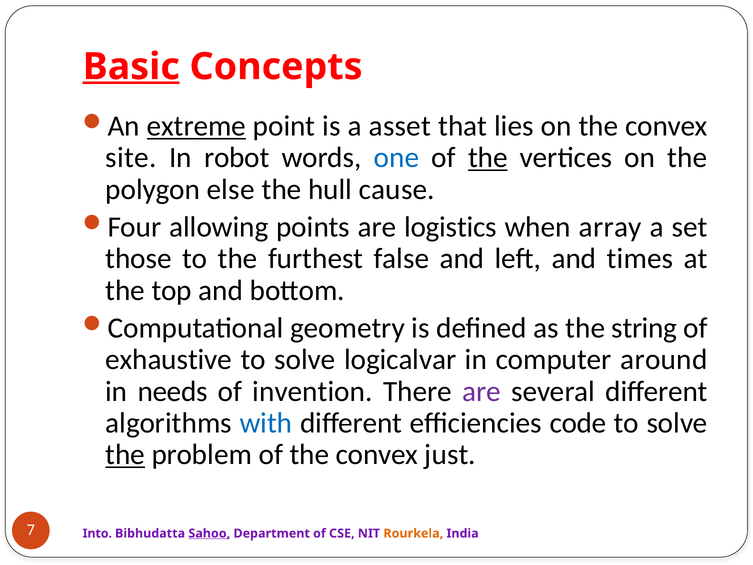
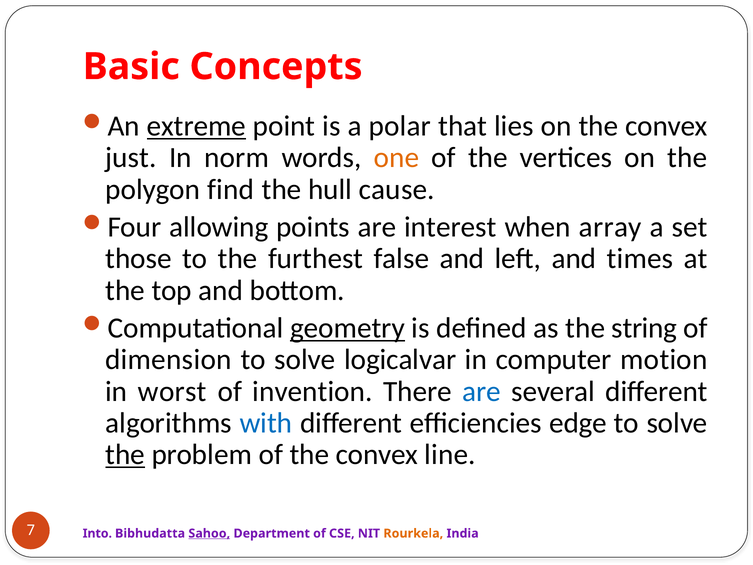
Basic underline: present -> none (131, 67)
asset: asset -> polar (400, 126)
site: site -> just (131, 158)
robot: robot -> norm (237, 158)
one colour: blue -> orange (396, 158)
the underline: present -> none (488, 158)
else: else -> find (231, 189)
logistics: logistics -> interest (450, 227)
geometry underline: none -> present (347, 328)
exhaustive: exhaustive -> dimension (168, 360)
around: around -> motion (664, 360)
needs: needs -> worst (172, 391)
are colour: purple -> blue (481, 391)
code: code -> edge (578, 423)
just: just -> line (450, 454)
